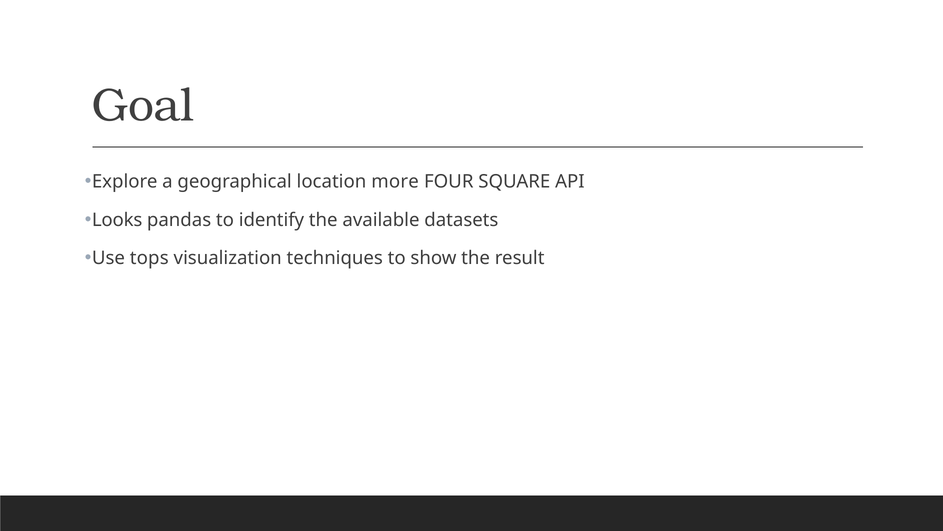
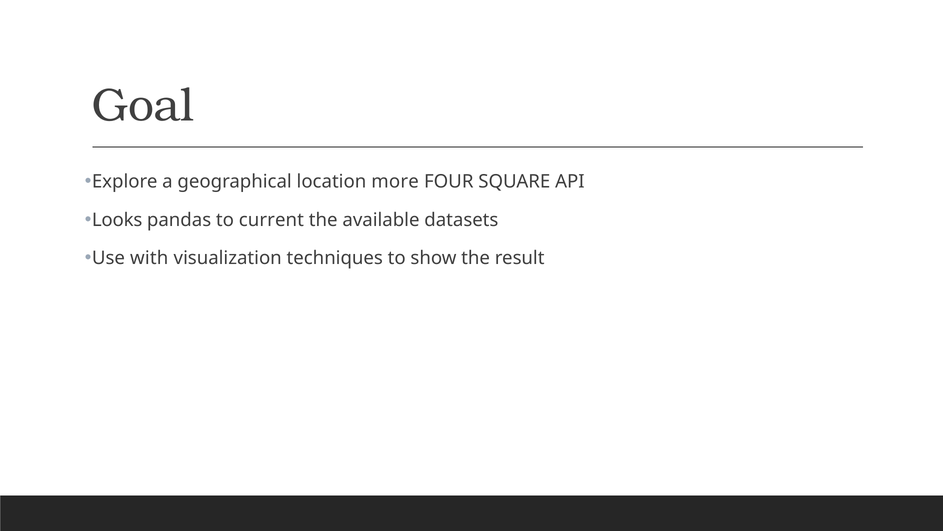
identify: identify -> current (271, 220)
tops: tops -> with (149, 258)
